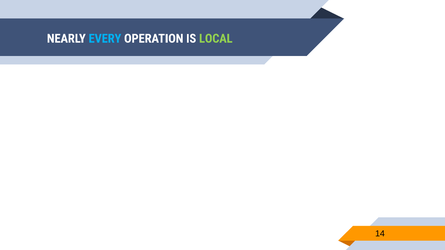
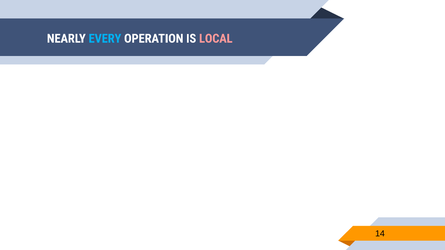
LOCAL colour: light green -> pink (216, 39)
